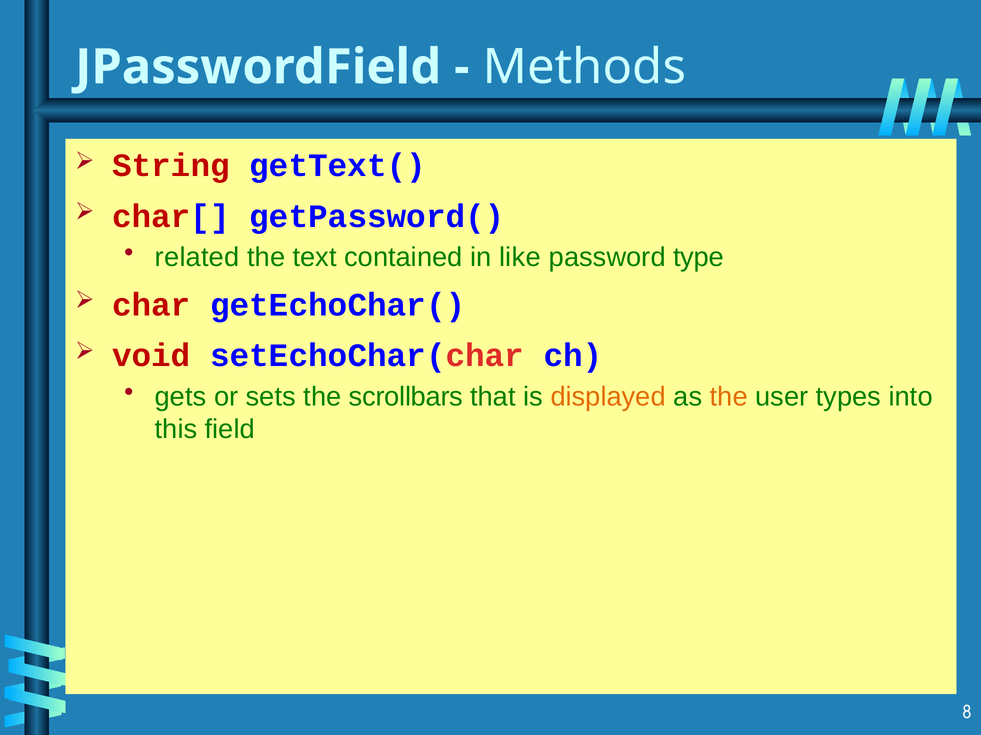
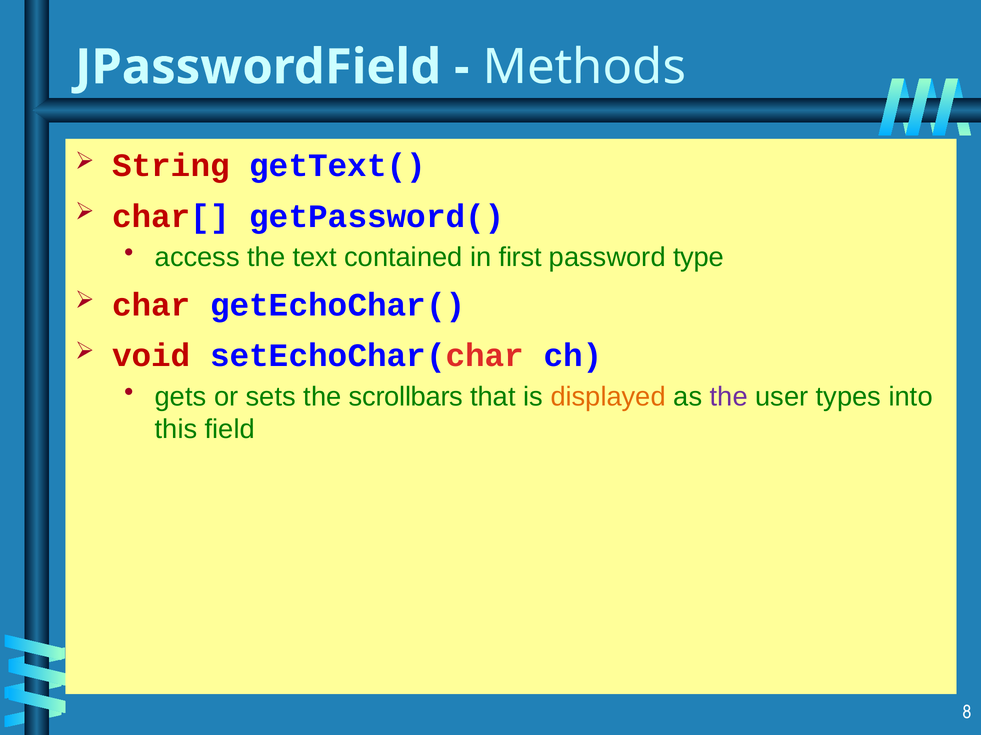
related: related -> access (197, 257)
like: like -> first (520, 257)
the colour: orange -> purple (729, 397)
